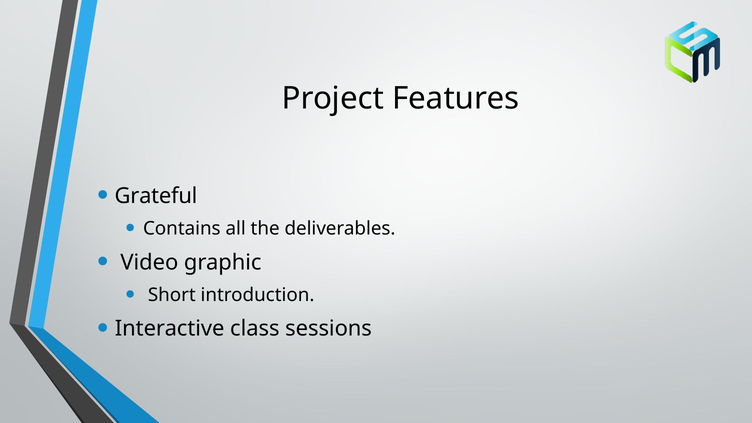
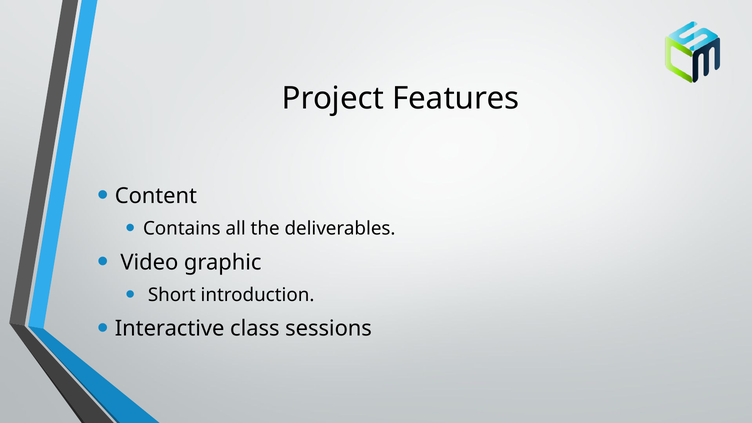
Grateful: Grateful -> Content (156, 196)
